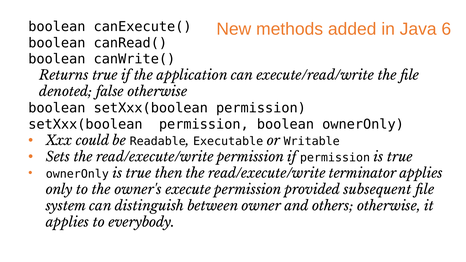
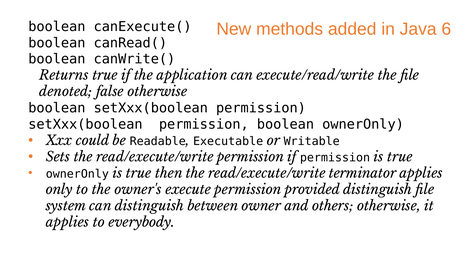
provided subsequent: subsequent -> distinguish (378, 190)
